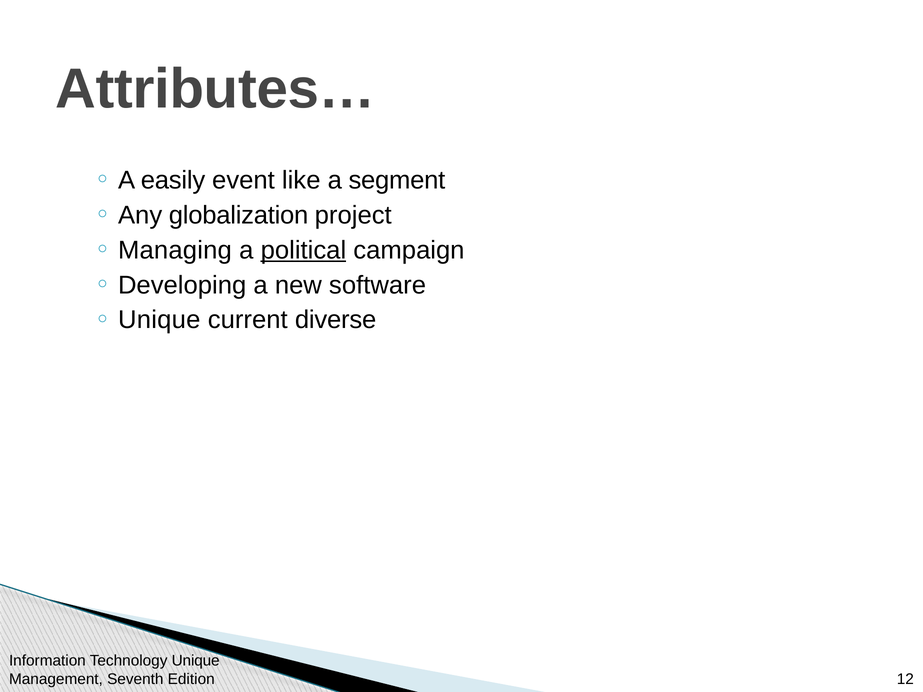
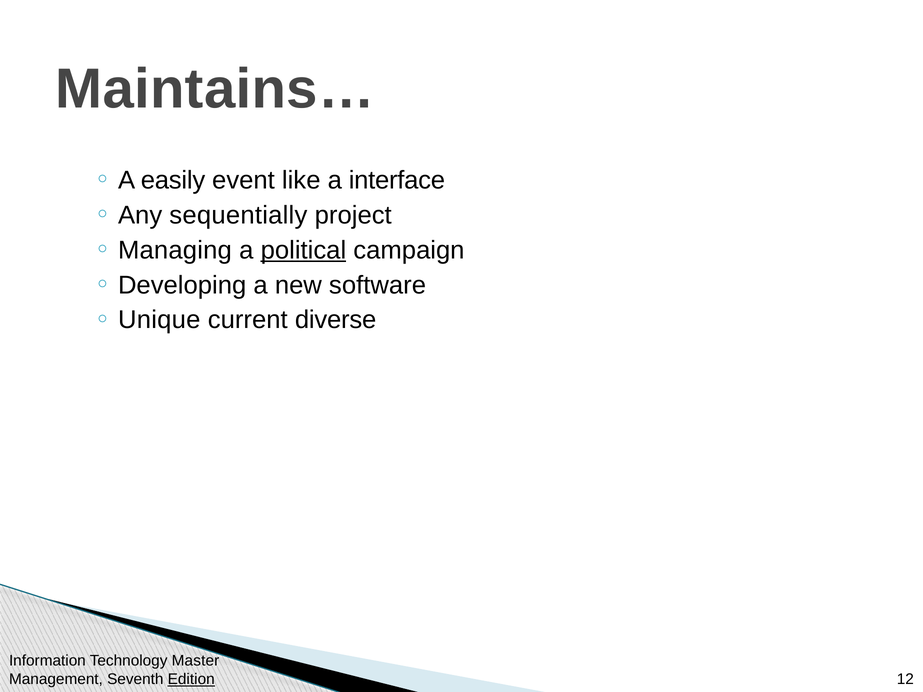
Attributes…: Attributes… -> Maintains… (215, 89)
segment: segment -> interface (397, 180)
globalization: globalization -> sequentially (238, 215)
Technology Unique: Unique -> Master (196, 661)
Edition underline: none -> present (191, 680)
